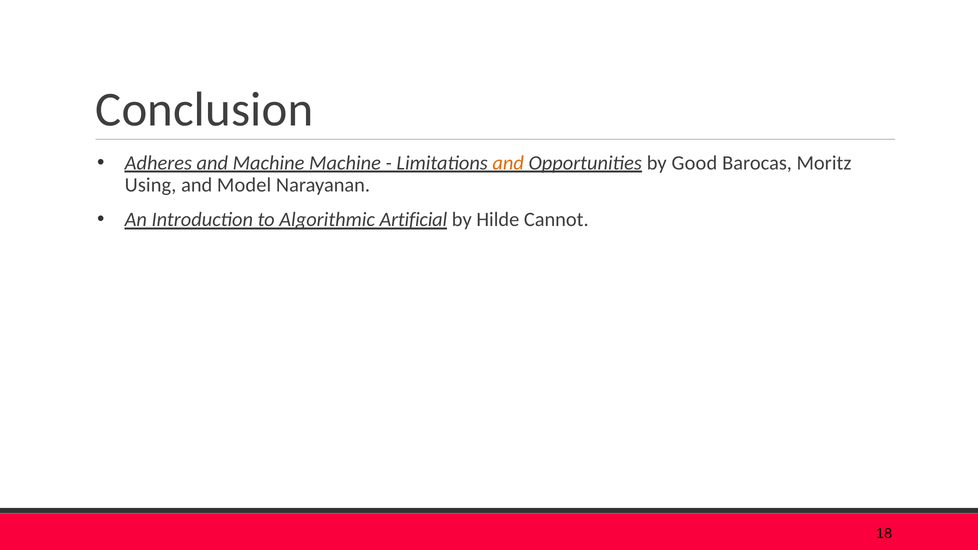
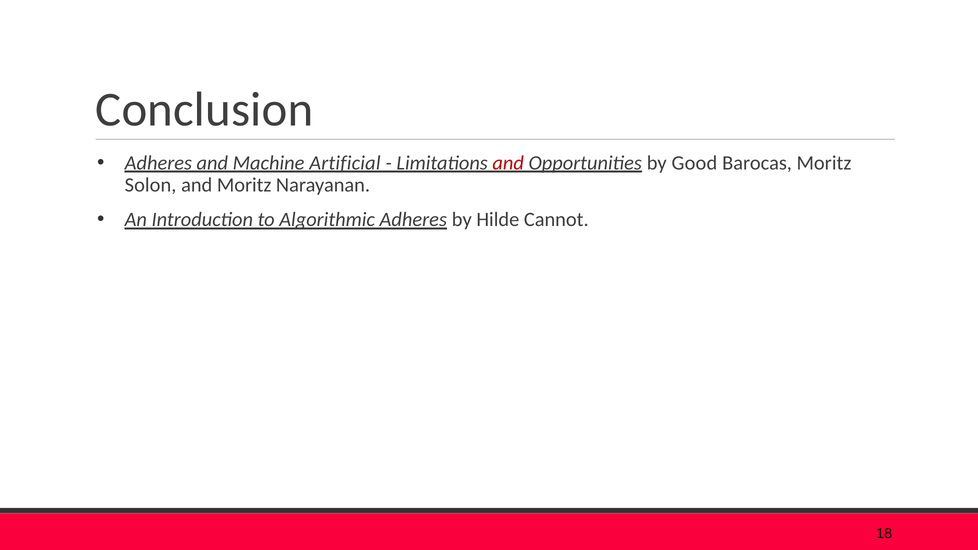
Machine Machine: Machine -> Artificial (345, 163)
and colour: orange -> red (508, 163)
Using: Using -> Solon (151, 185)
and Model: Model -> Moritz (244, 185)
Algorithmic Artificial: Artificial -> Adheres (413, 220)
